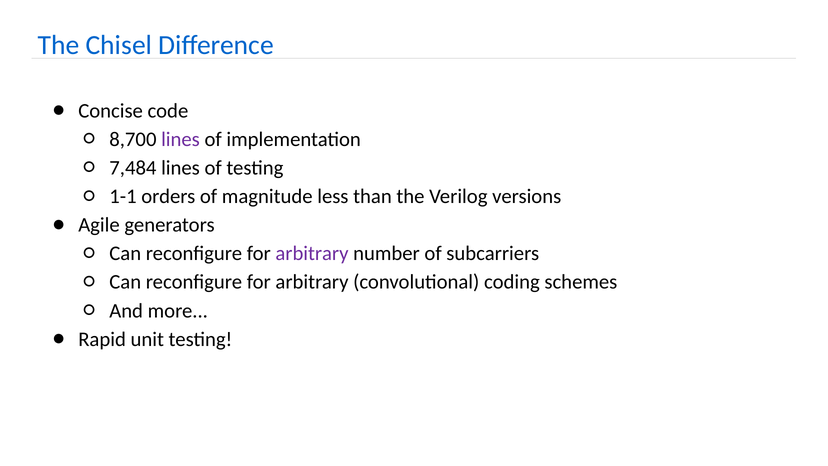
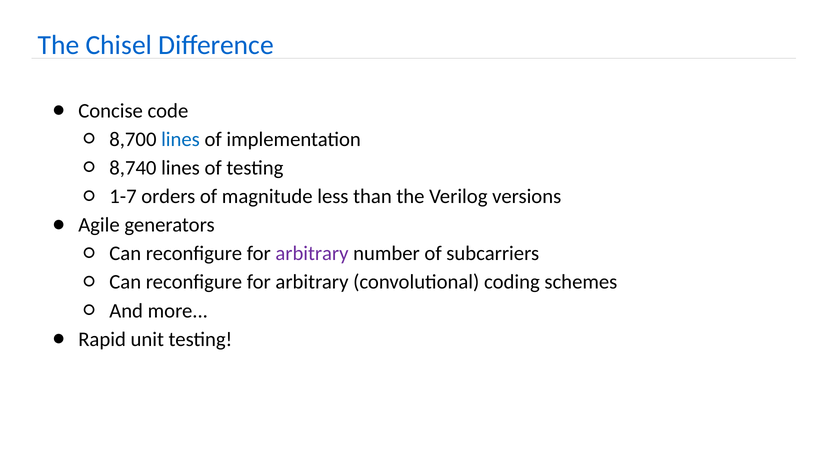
lines colour: purple -> blue (180, 139)
7,484: 7,484 -> 8,740 (133, 168)
1-1: 1-1 -> 1-7 (123, 196)
